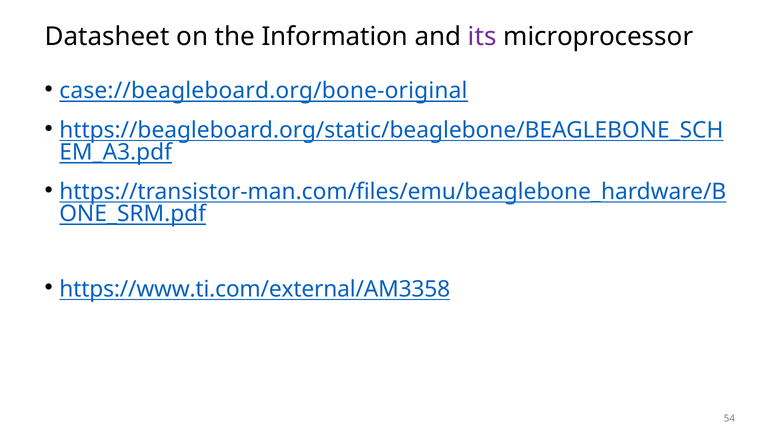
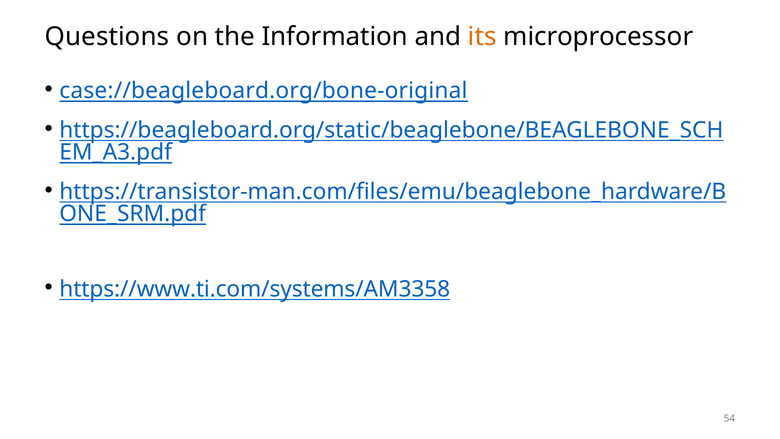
Datasheet: Datasheet -> Questions (107, 36)
its colour: purple -> orange (482, 36)
https://www.ti.com/external/AM3358: https://www.ti.com/external/AM3358 -> https://www.ti.com/systems/AM3358 (255, 289)
